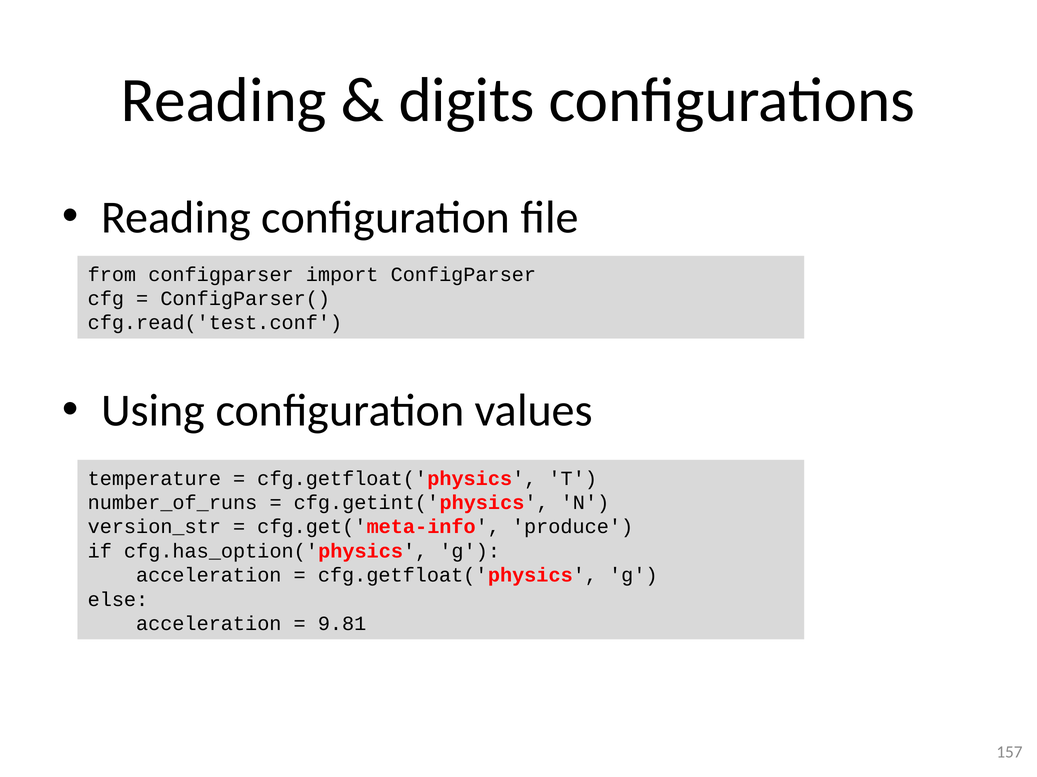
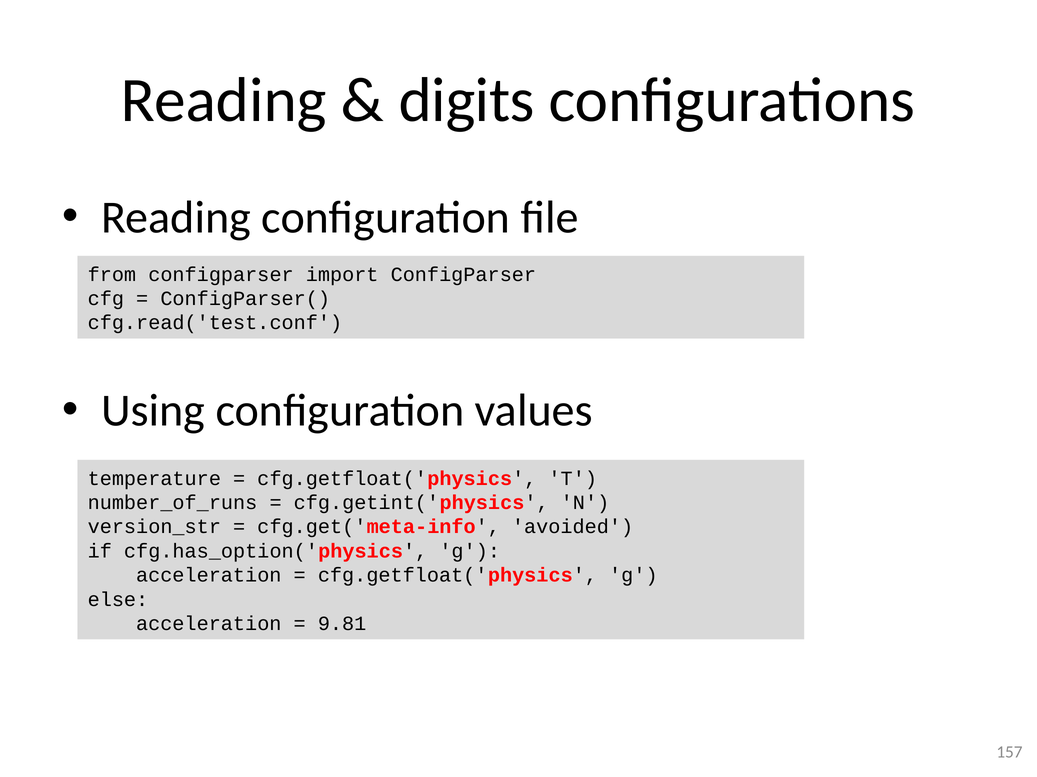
produce: produce -> avoided (573, 527)
